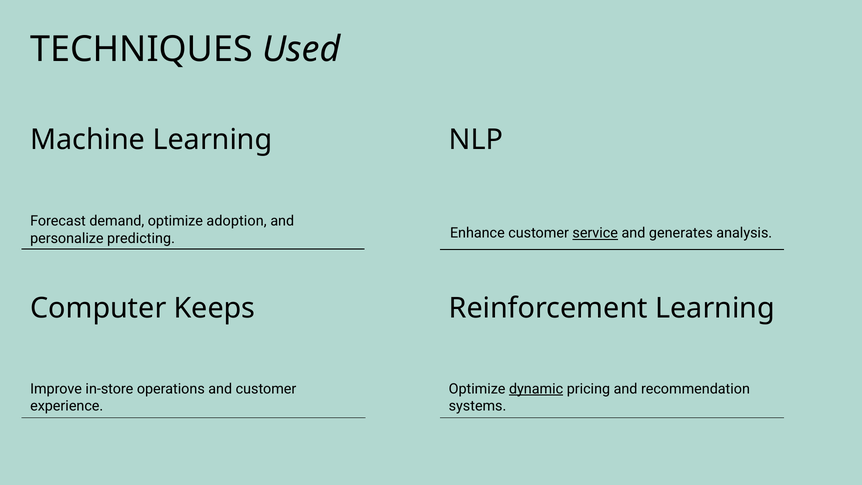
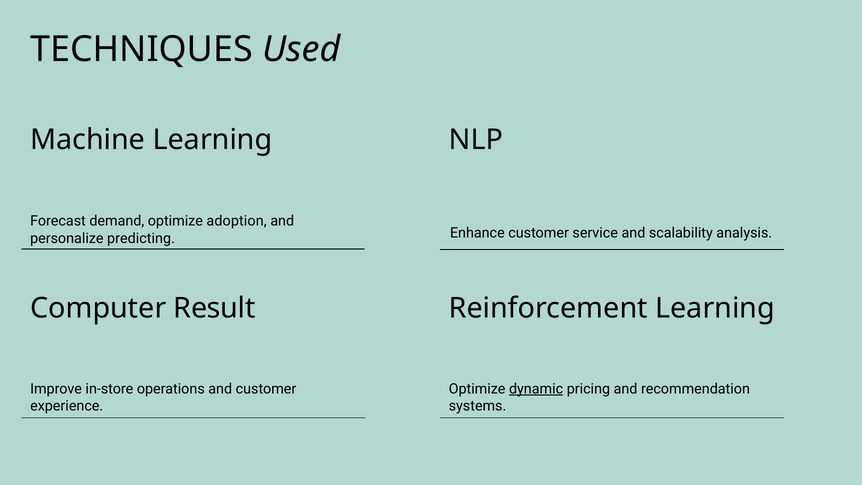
service underline: present -> none (595, 233)
generates: generates -> scalability (681, 233)
Keeps: Keeps -> Result (214, 308)
